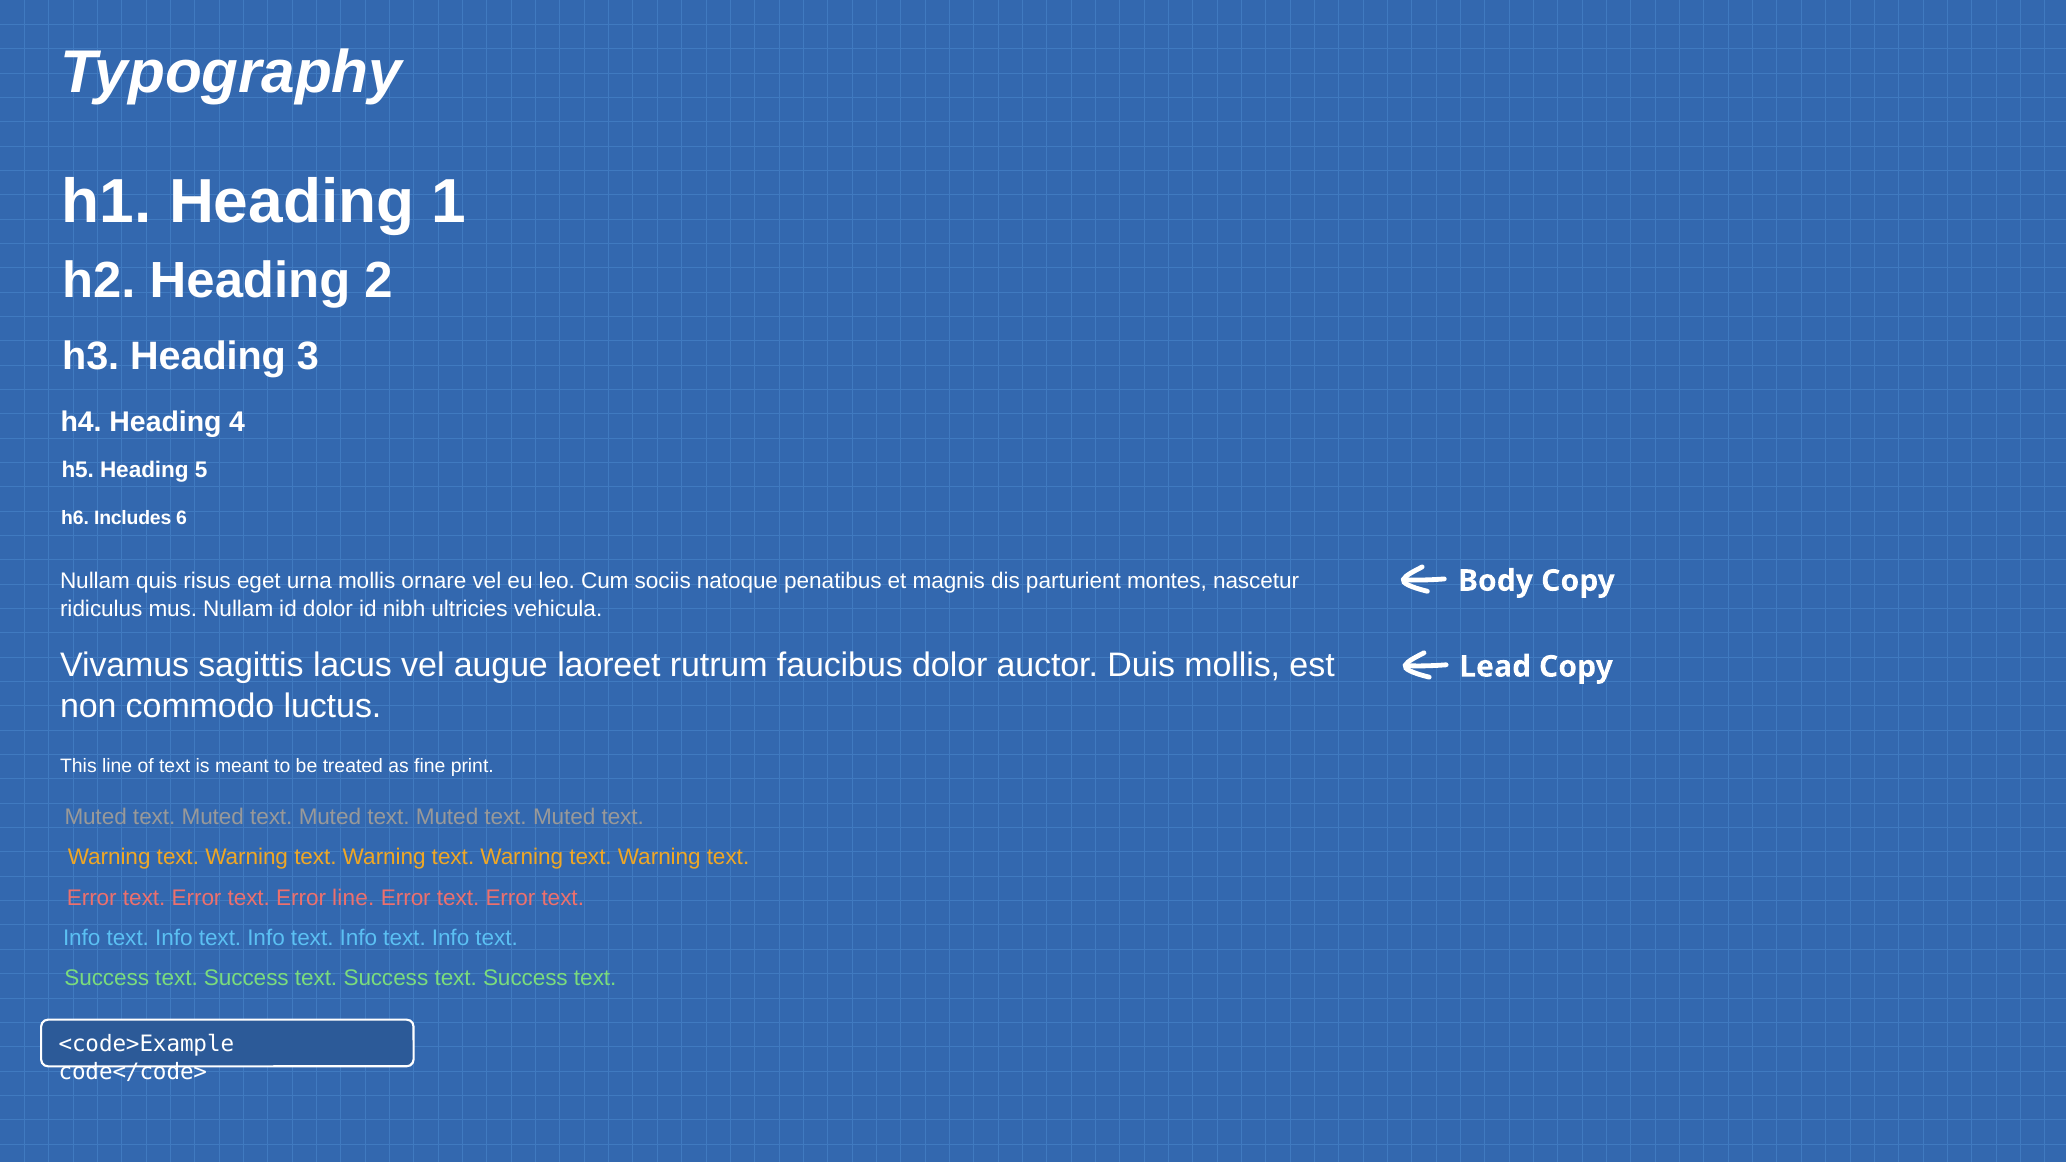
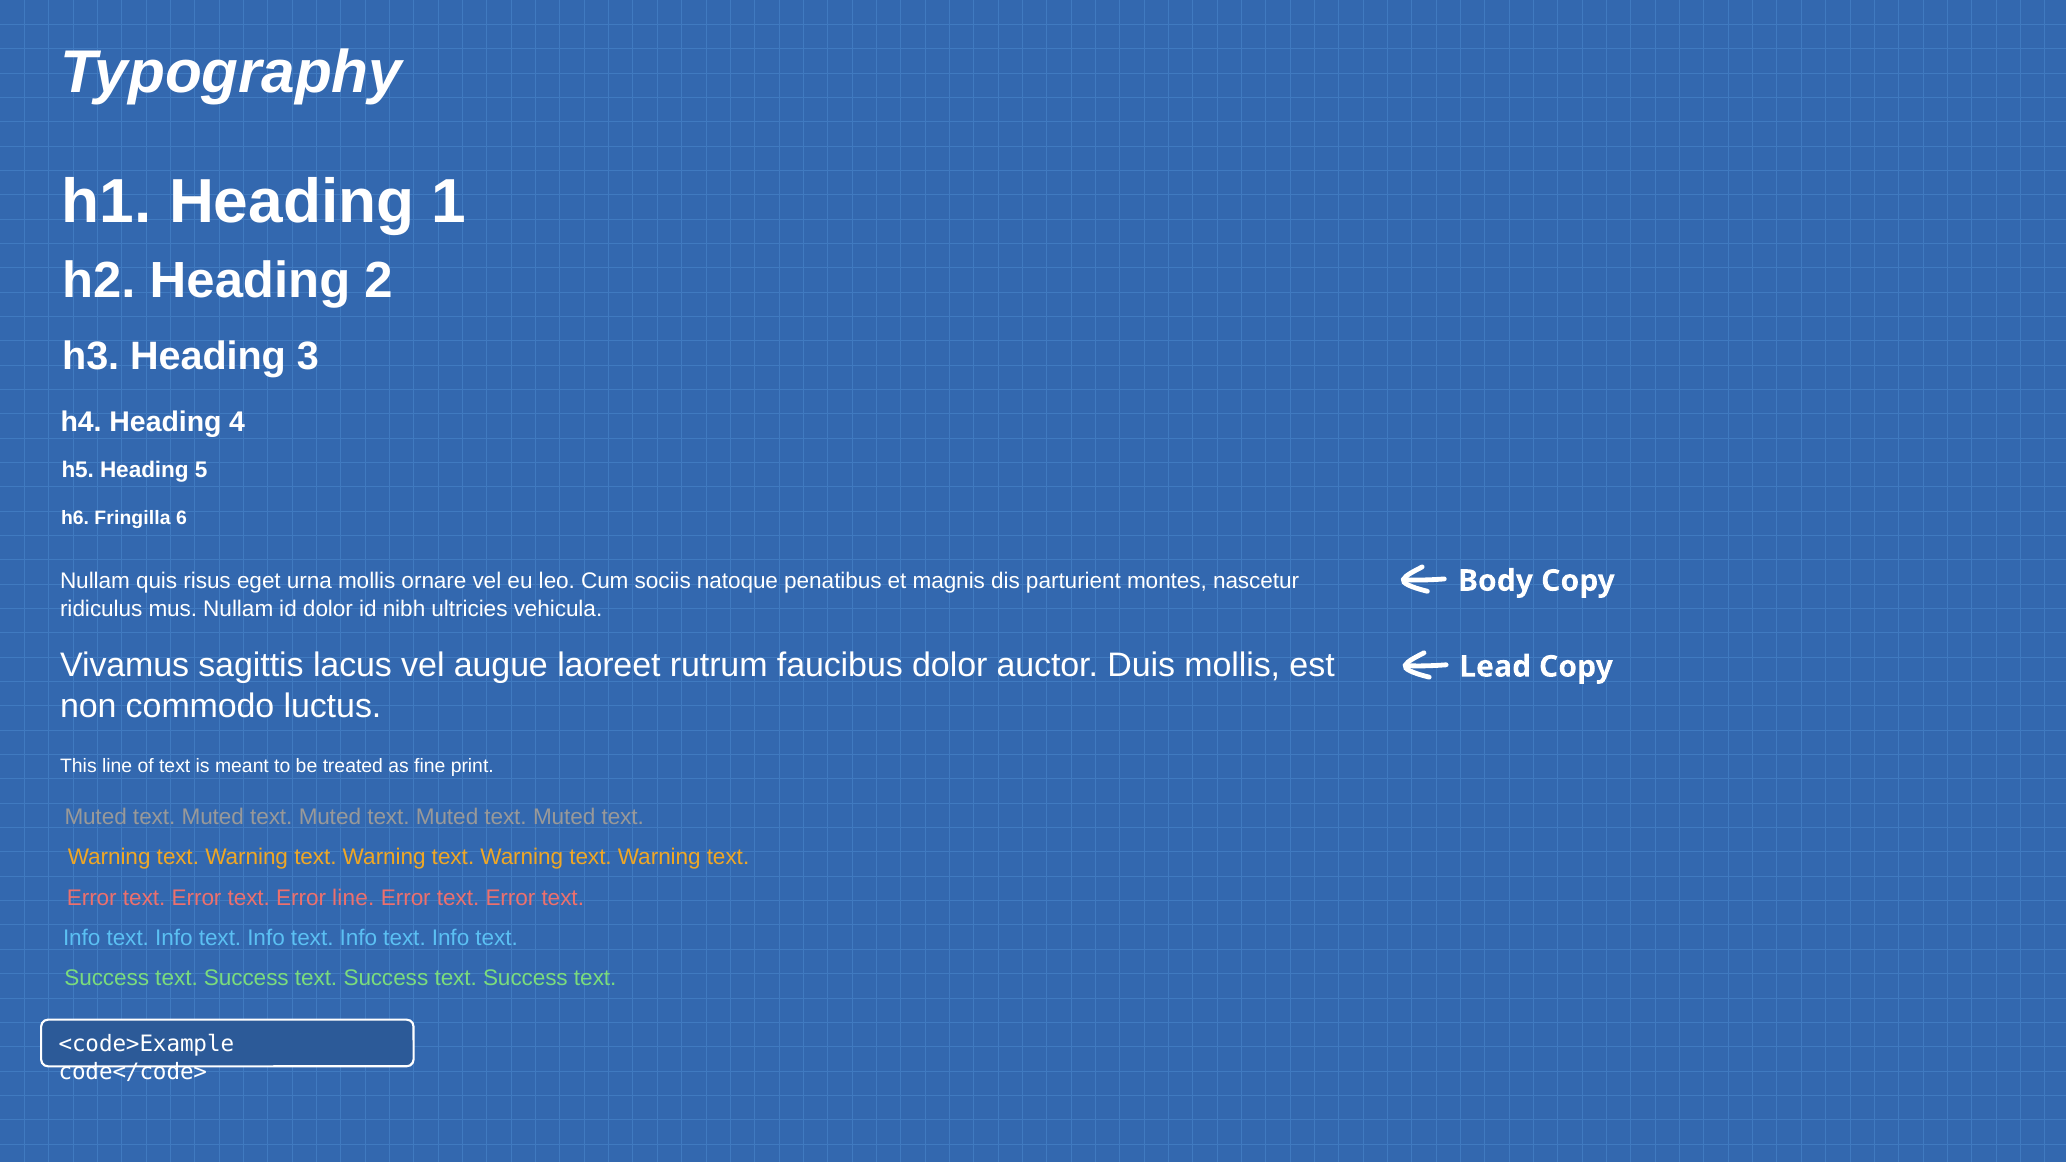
Includes: Includes -> Fringilla (133, 518)
